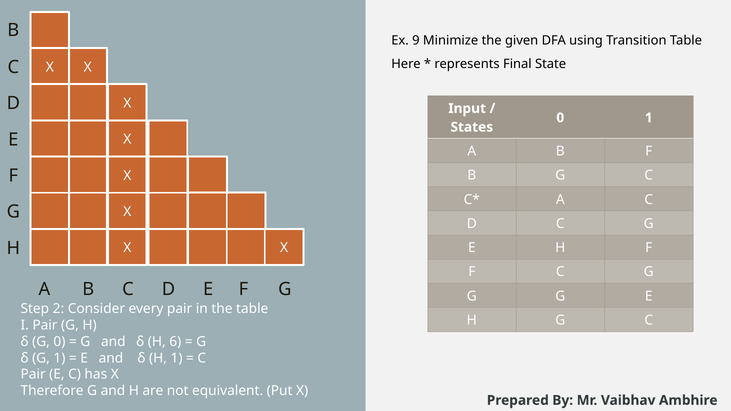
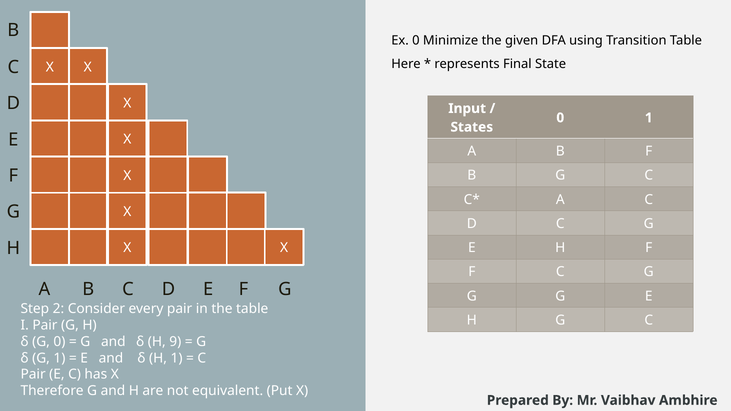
Ex 9: 9 -> 0 (416, 41)
6: 6 -> 9 (175, 342)
